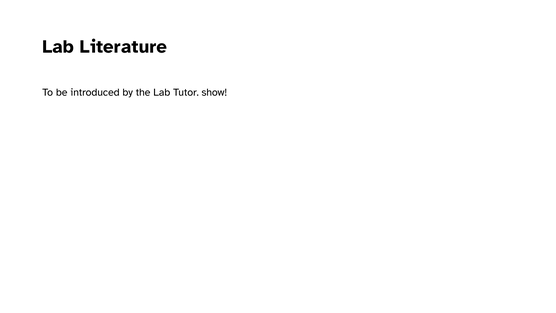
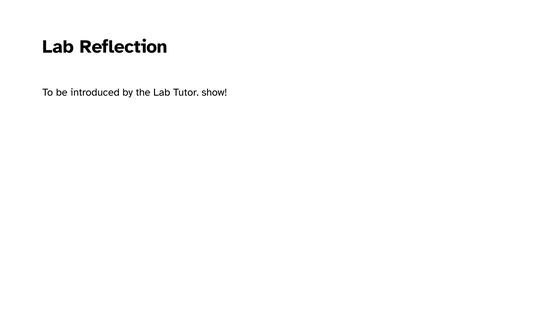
Literature: Literature -> Reflection (124, 47)
